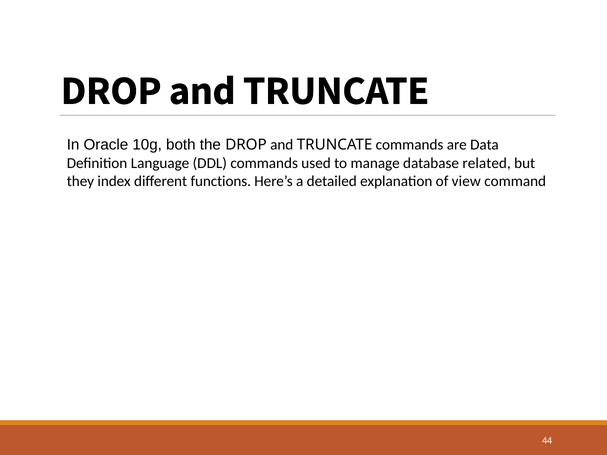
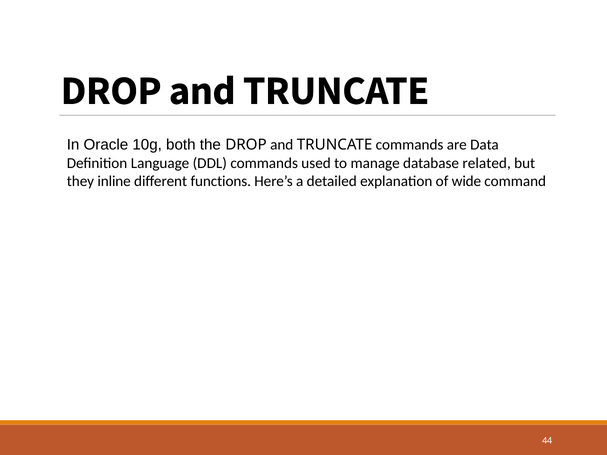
index: index -> inline (114, 181)
view: view -> wide (466, 181)
